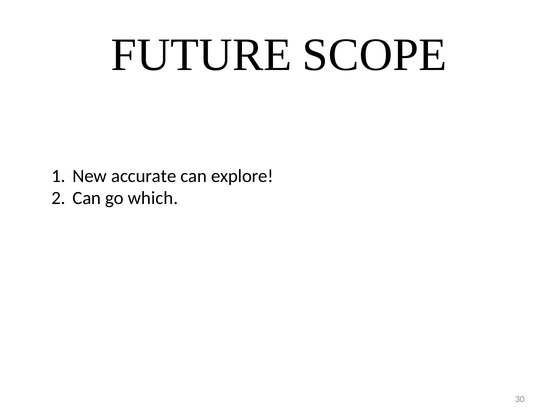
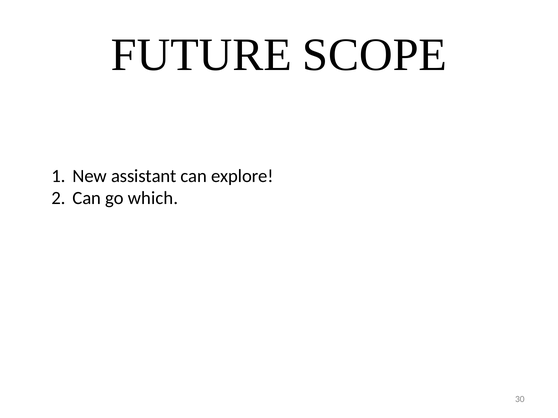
accurate: accurate -> assistant (144, 176)
